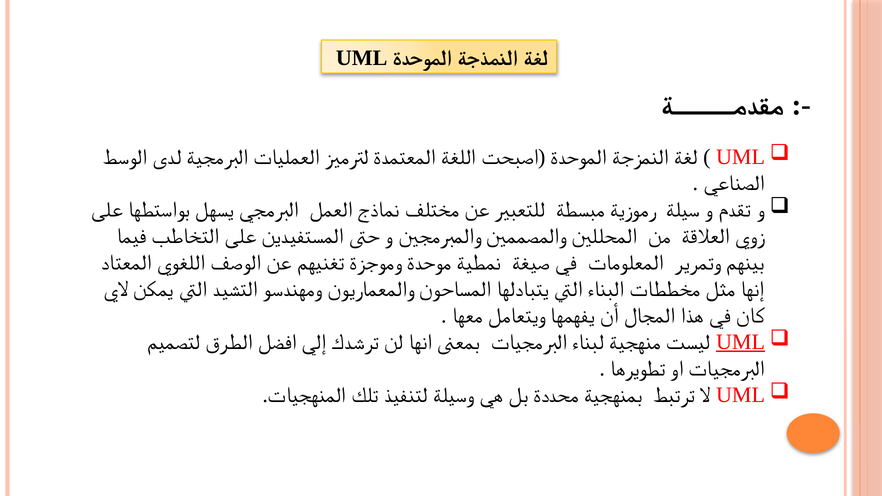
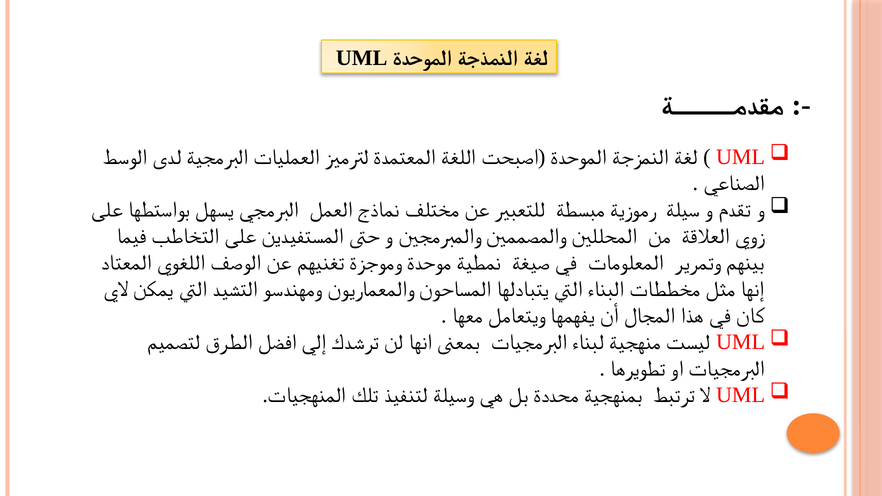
UML underline: present -> none (741, 342)
